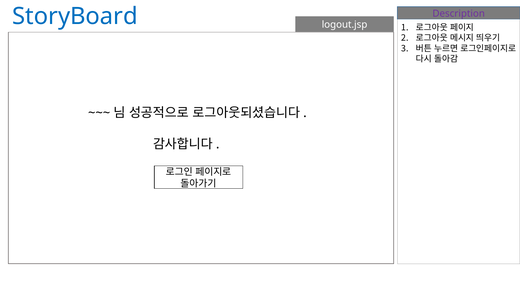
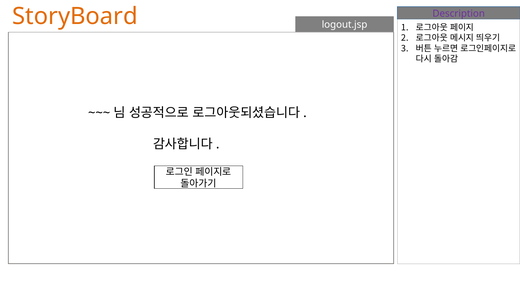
StoryBoard colour: blue -> orange (75, 16)
